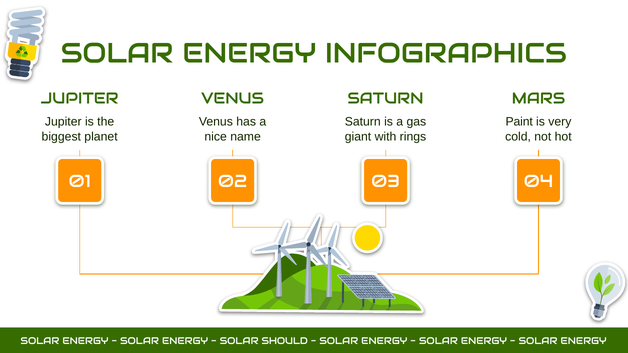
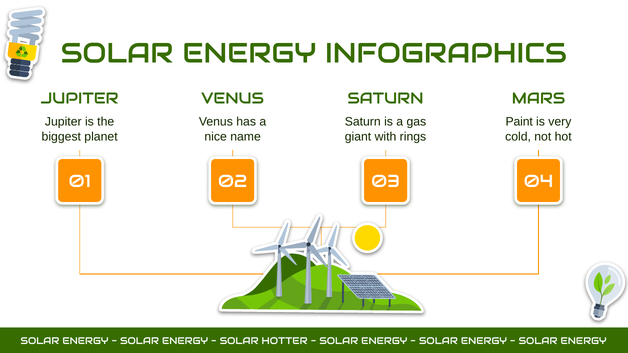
SHOULD: SHOULD -> HOTTER (285, 341)
